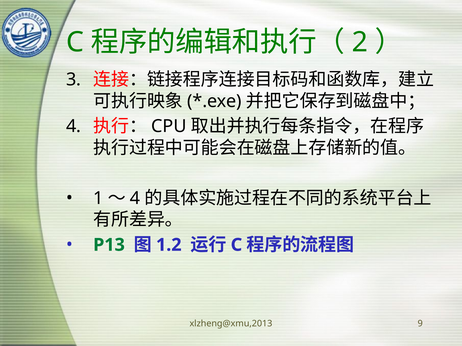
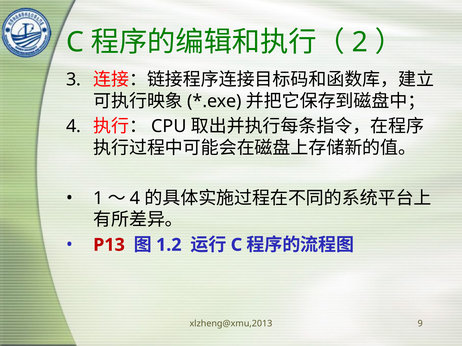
P13 colour: green -> red (109, 245)
